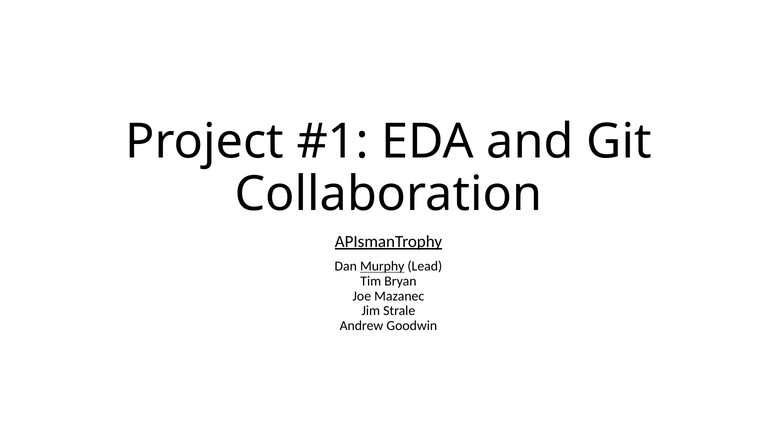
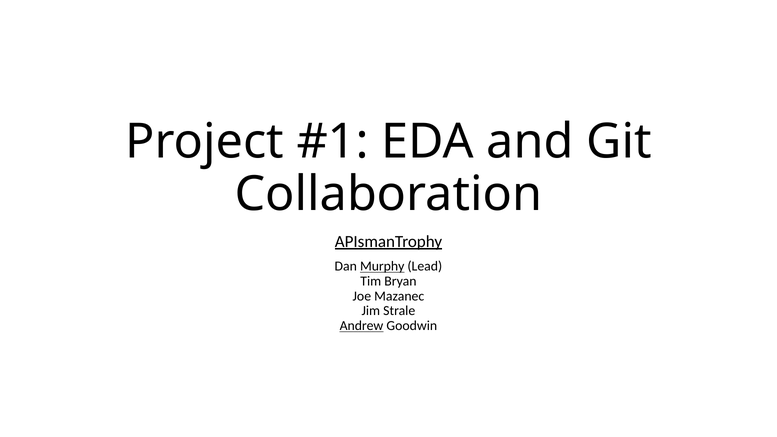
Andrew underline: none -> present (361, 326)
